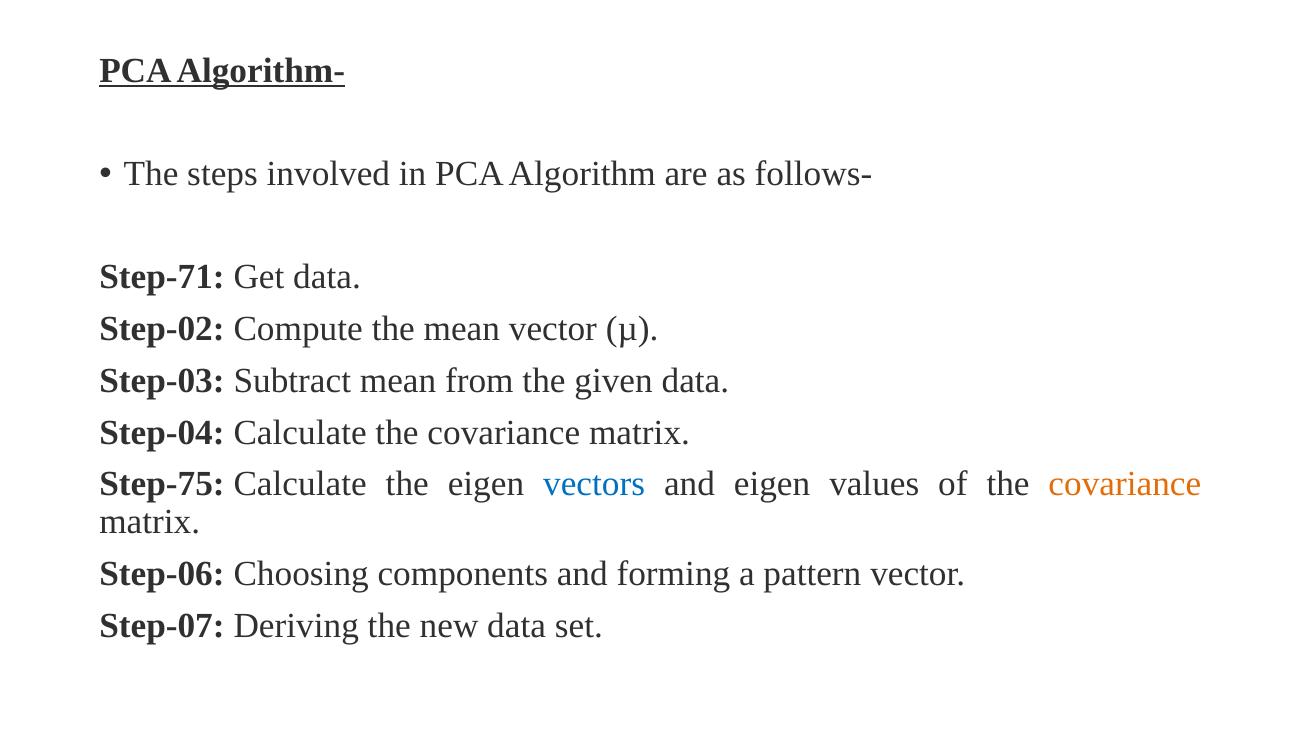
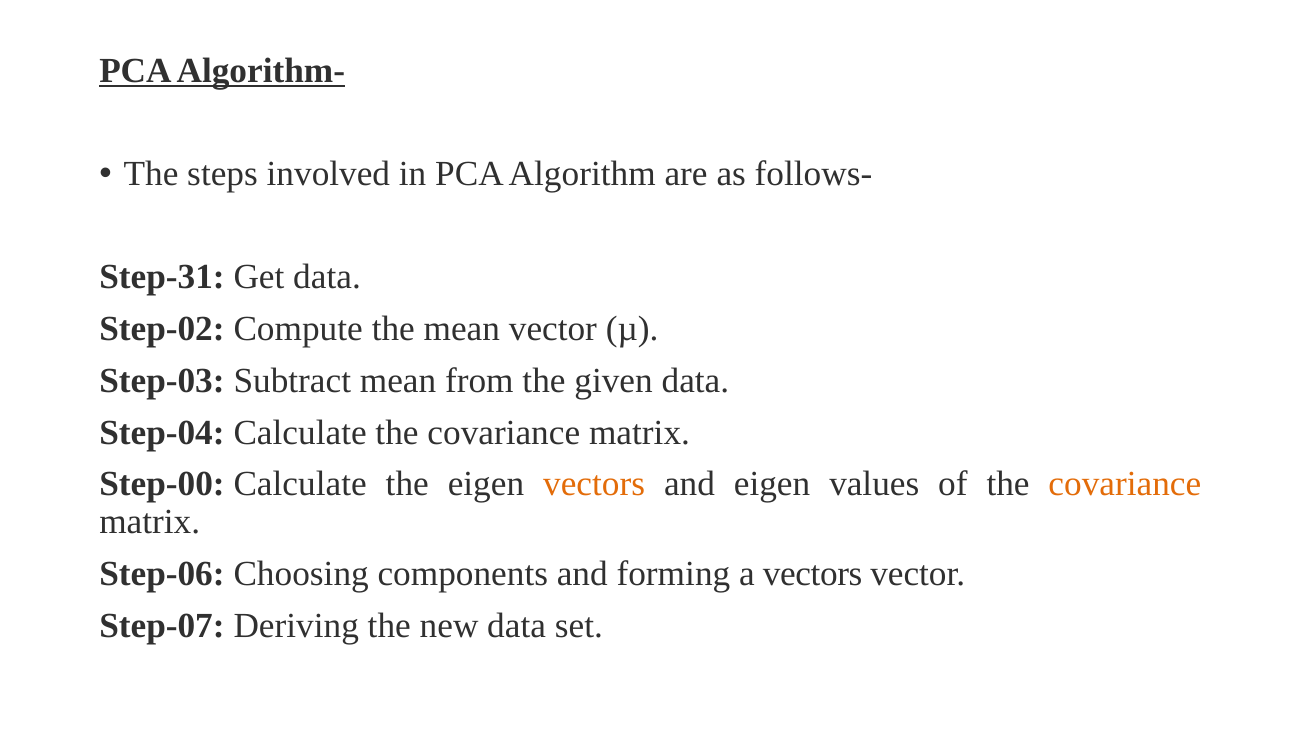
Step-71: Step-71 -> Step-31 (162, 277)
Step-75: Step-75 -> Step-00 (162, 484)
vectors colour: blue -> orange (594, 484)
a pattern: pattern -> vectors (813, 574)
